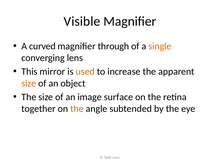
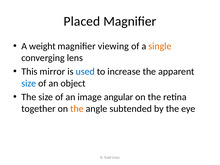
Visible: Visible -> Placed (82, 21)
curved: curved -> weight (42, 46)
through: through -> viewing (113, 46)
used colour: orange -> blue (85, 72)
size colour: orange -> blue (29, 83)
surface: surface -> angular (119, 97)
